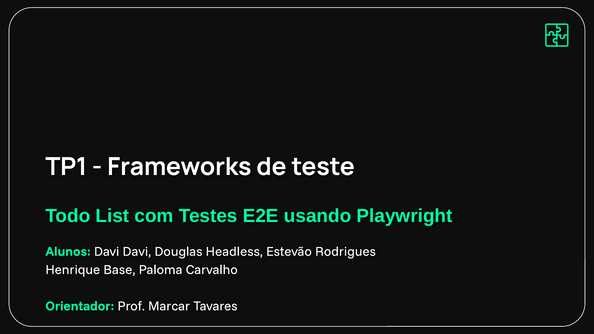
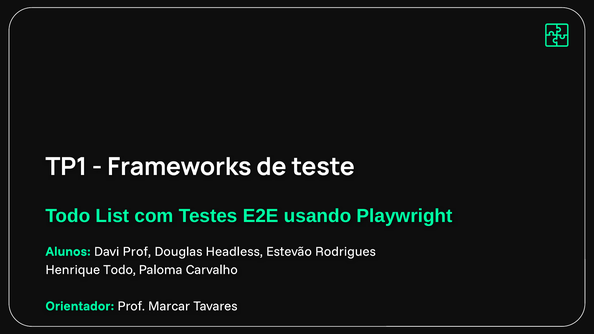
Davi Davi: Davi -> Prof (137, 252)
Henrique Base: Base -> Todo (119, 270)
